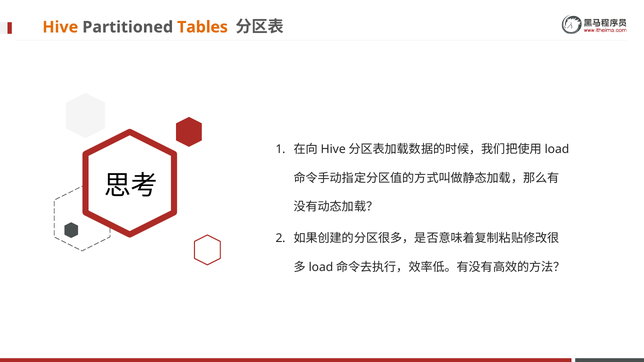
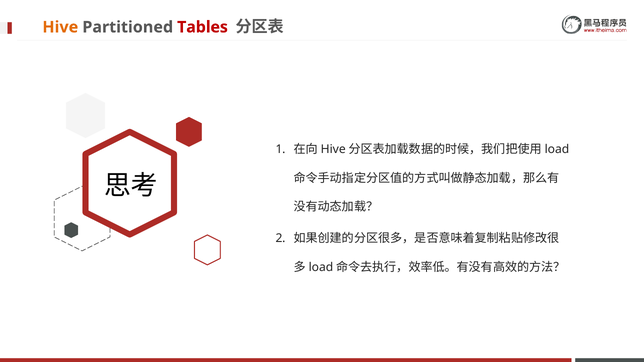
Tables colour: orange -> red (203, 27)
